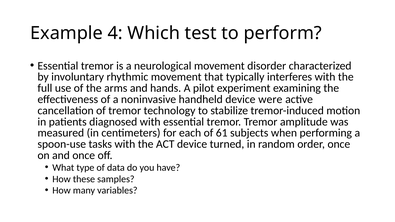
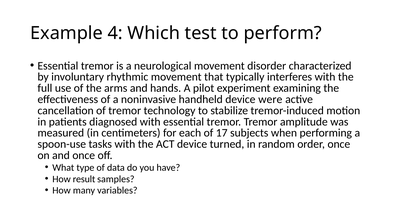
61: 61 -> 17 (222, 133)
these: these -> result (84, 179)
